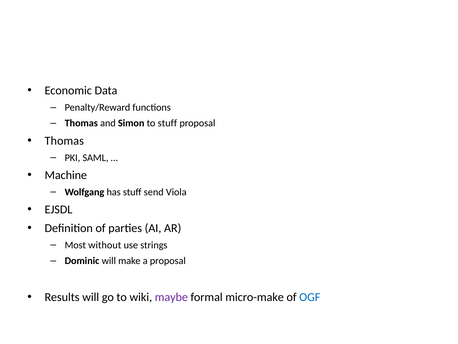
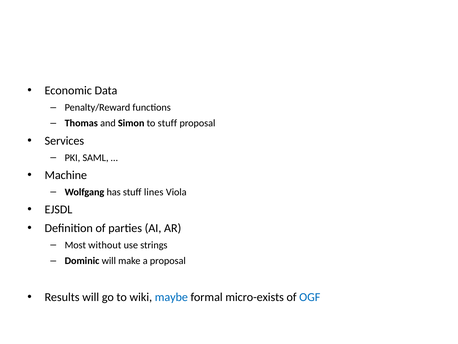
Thomas: Thomas -> Services (64, 141)
send: send -> lines (154, 192)
maybe colour: purple -> blue (171, 297)
micro-make: micro-make -> micro-exists (255, 297)
